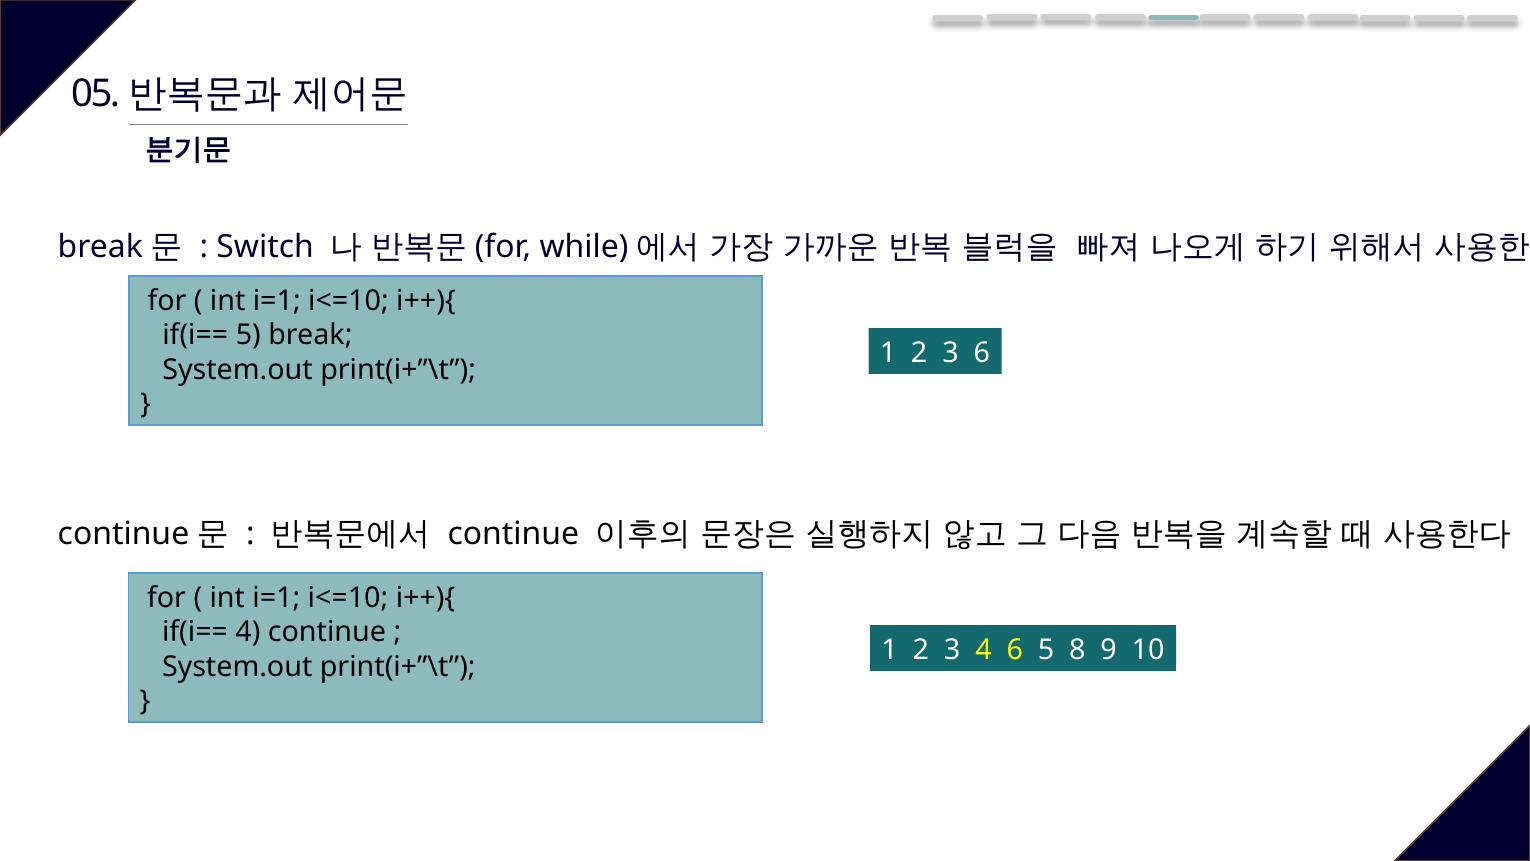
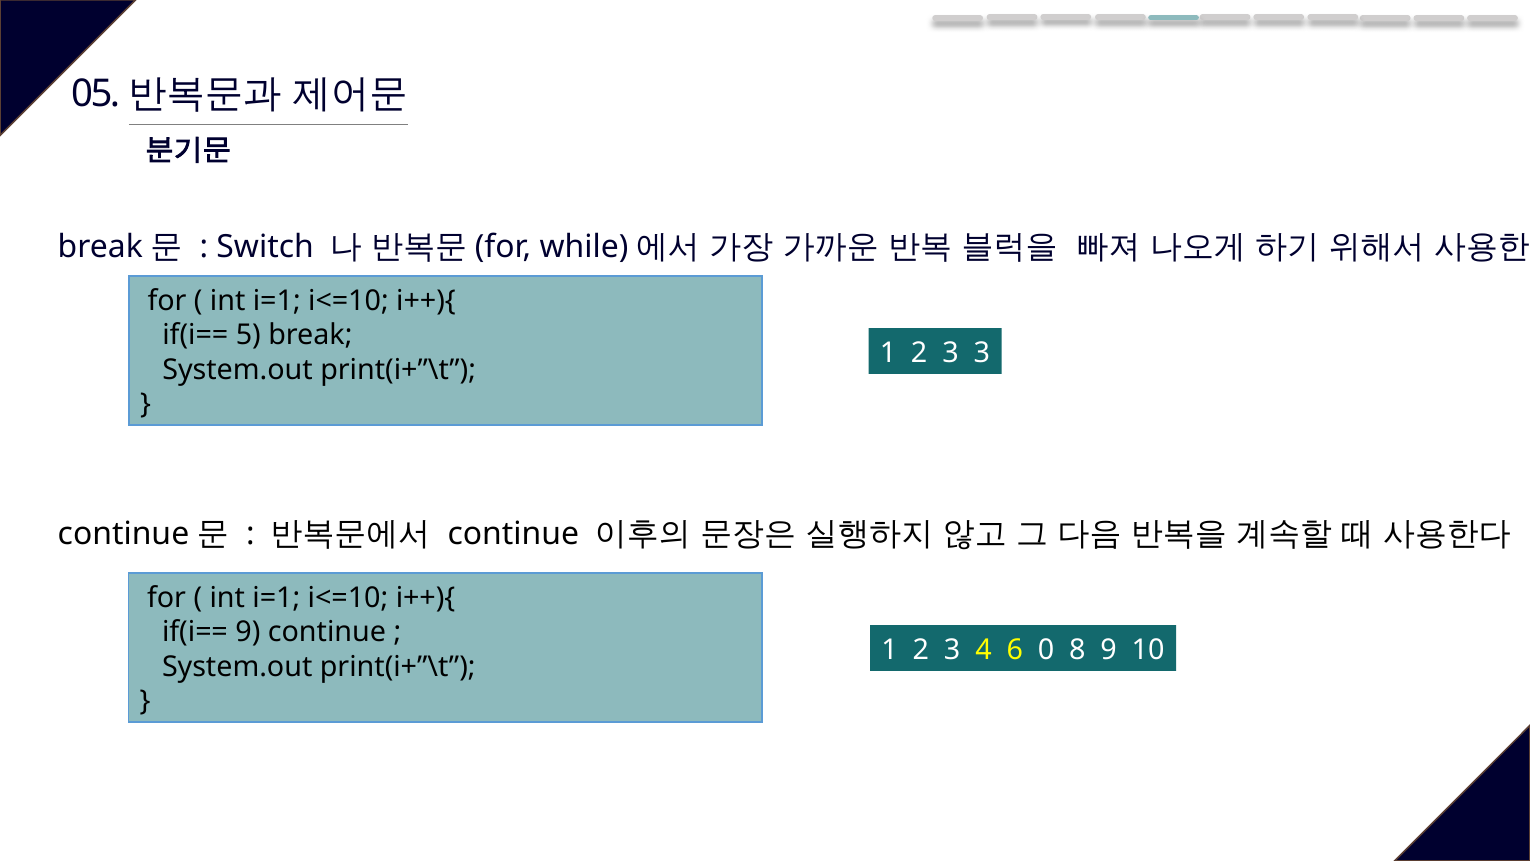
3 6: 6 -> 3 (982, 353)
if(i== 4: 4 -> 9 (248, 632)
6 5: 5 -> 0 (1046, 650)
